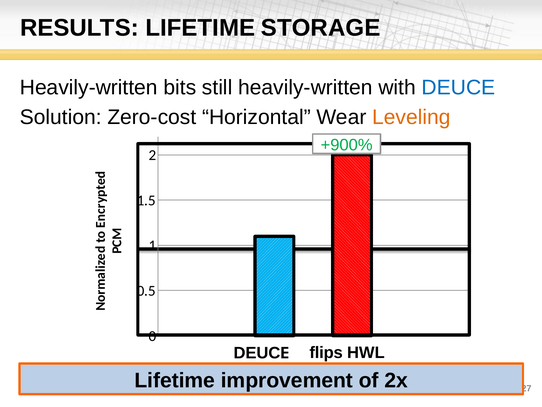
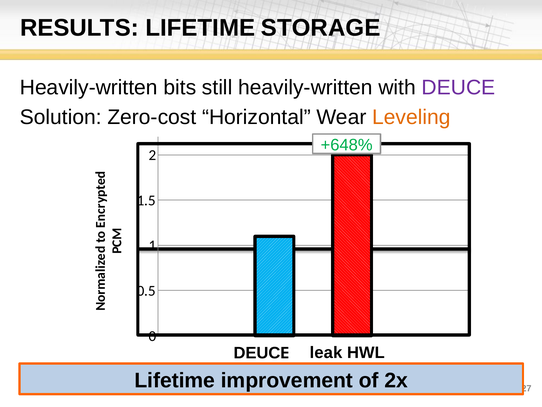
DEUCE colour: blue -> purple (458, 88)
+900%: +900% -> +648% (347, 145)
flips: flips -> leak (326, 352)
